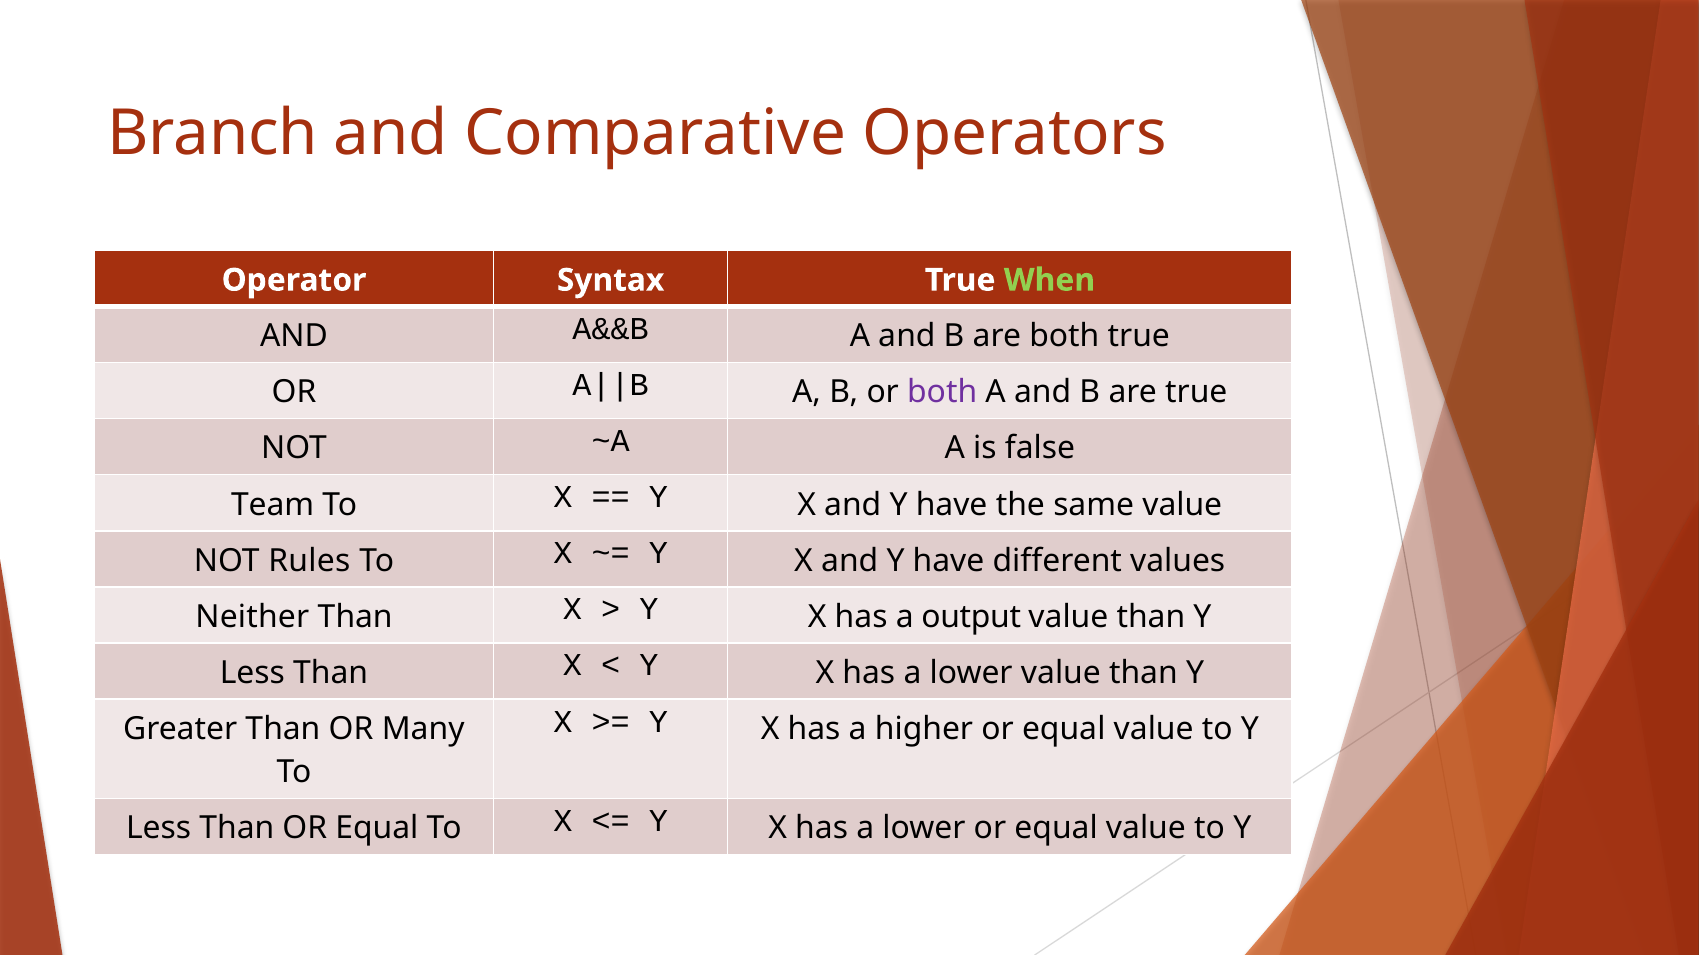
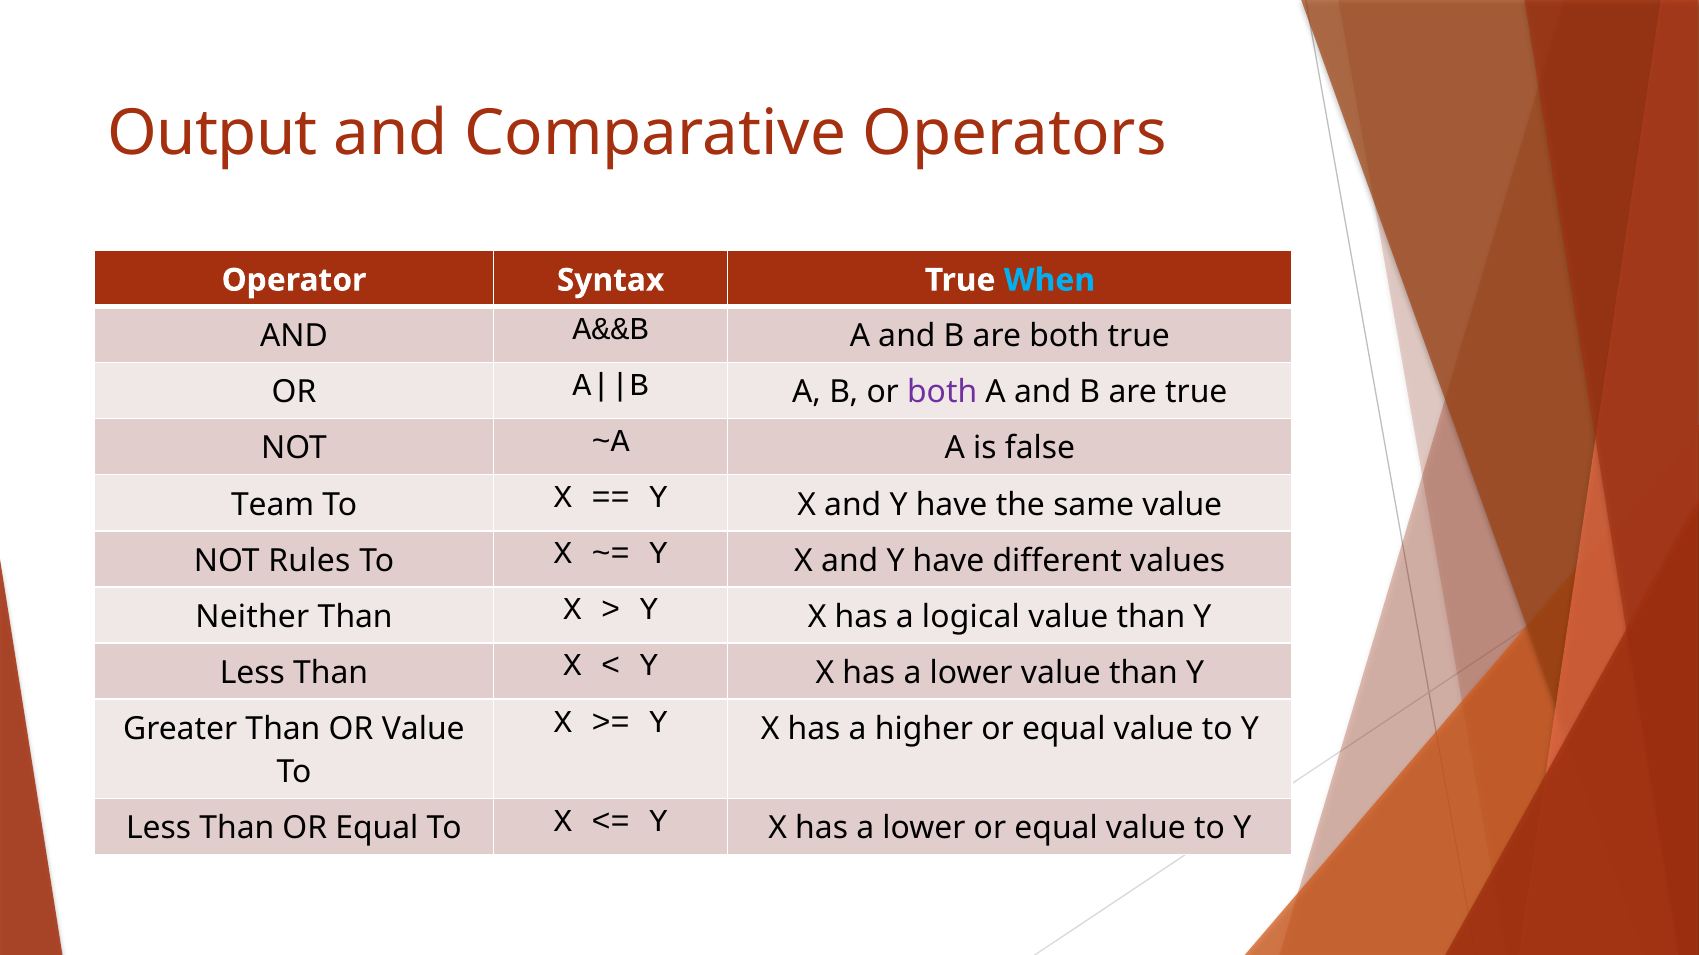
Branch: Branch -> Output (212, 134)
When colour: light green -> light blue (1049, 280)
output: output -> logical (971, 617)
OR Many: Many -> Value (423, 729)
